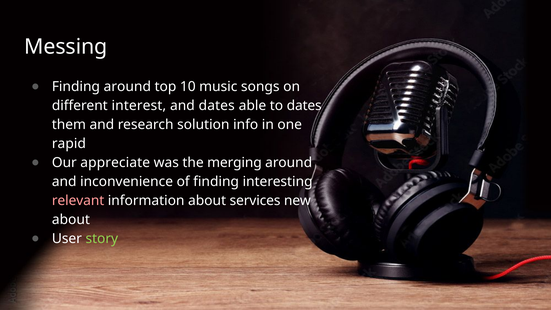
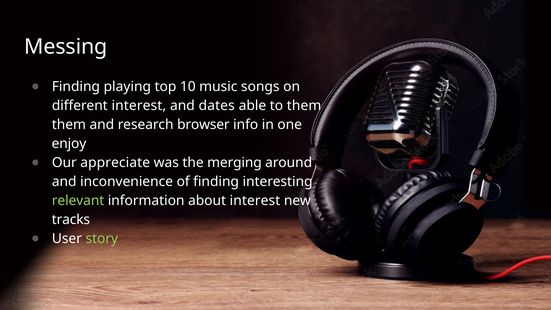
Finding around: around -> playing (127, 87)
to dates: dates -> them (304, 106)
solution: solution -> browser (203, 125)
rapid: rapid -> enjoy (69, 144)
relevant colour: pink -> light green (78, 201)
about services: services -> interest (255, 201)
about: about -> tracks (71, 220)
